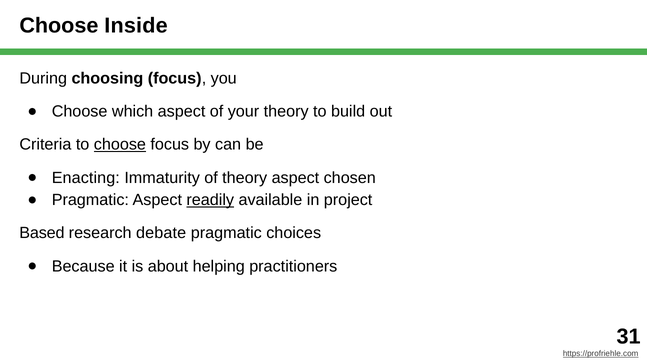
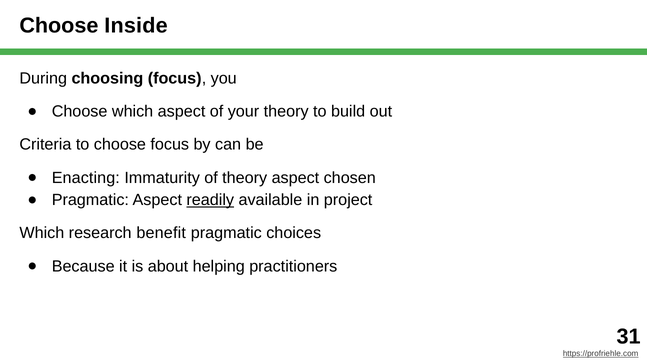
choose underline: present -> none (120, 145)
Based: Based -> Which (42, 233)
debate: debate -> benefit (161, 233)
